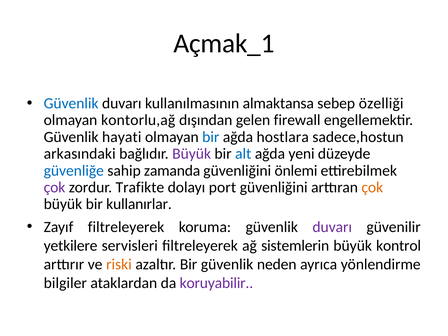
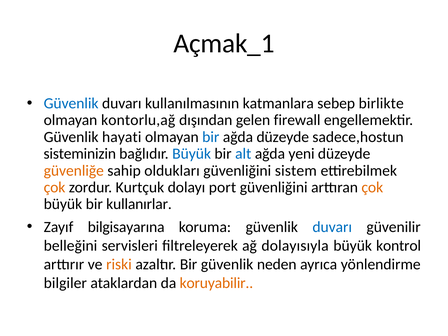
almaktansa: almaktansa -> katmanlara (278, 103)
özelliği: özelliği -> birlikte (381, 103)
ağda hostlara: hostlara -> düzeyde (283, 137)
arkasındaki: arkasındaki -> sisteminizin (80, 154)
Büyük colour: purple -> blue (192, 154)
güvenliğe colour: blue -> orange (74, 171)
zamanda: zamanda -> oldukları (172, 171)
önlemi: önlemi -> sistem (296, 171)
çok colour: purple -> orange (55, 187)
Trafikte: Trafikte -> Kurtçuk (140, 187)
Zayıf filtreleyerek: filtreleyerek -> bilgisayarına (126, 227)
duvarı colour: purple -> blue (332, 227)
yetkilere: yetkilere -> belleğini (70, 246)
sistemlerin: sistemlerin -> dolayısıyla (295, 246)
koruyabilir colour: purple -> orange (216, 283)
